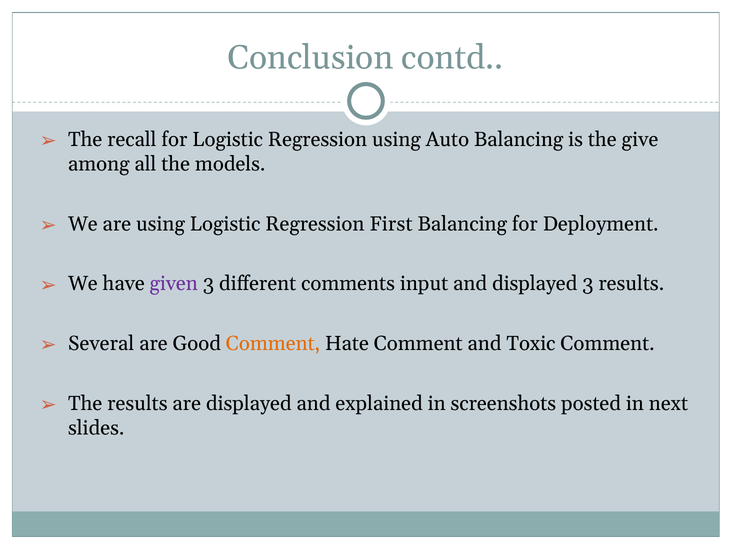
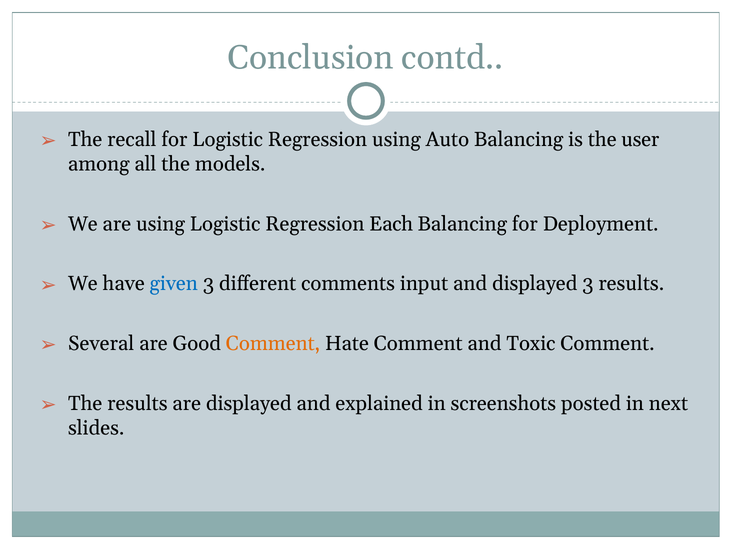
give: give -> user (640, 140)
First: First -> Each (391, 224)
given colour: purple -> blue (174, 284)
